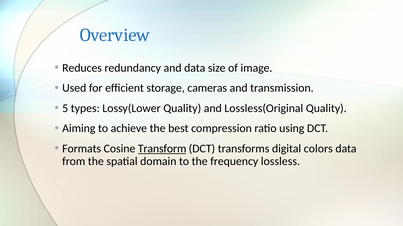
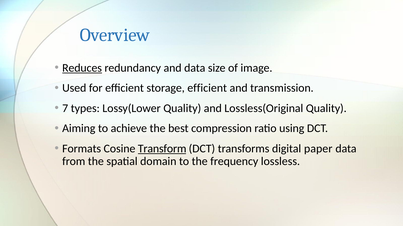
Reduces underline: none -> present (82, 68)
storage cameras: cameras -> efficient (207, 88)
5: 5 -> 7 (65, 109)
colors: colors -> paper (318, 149)
